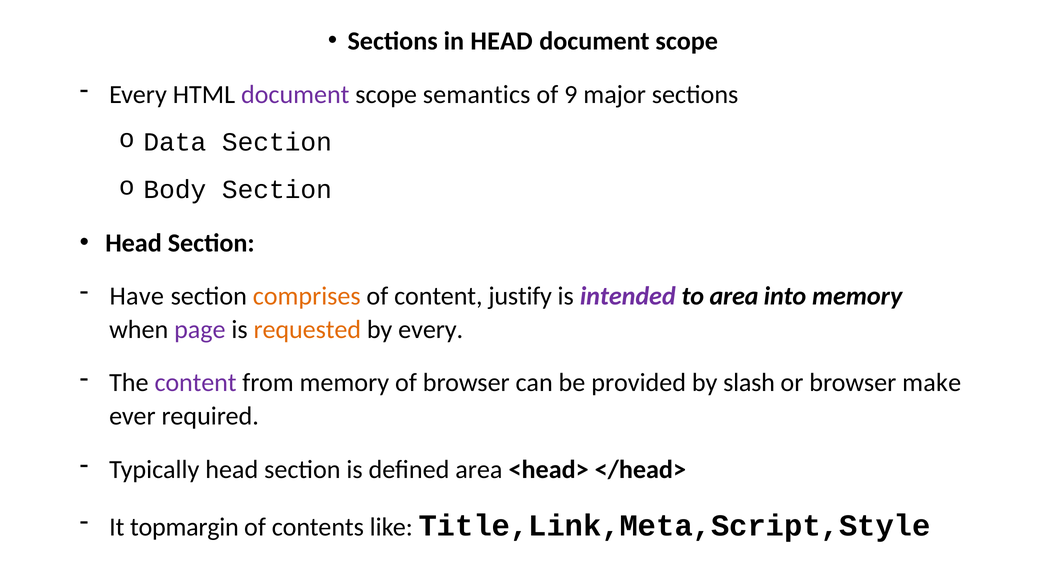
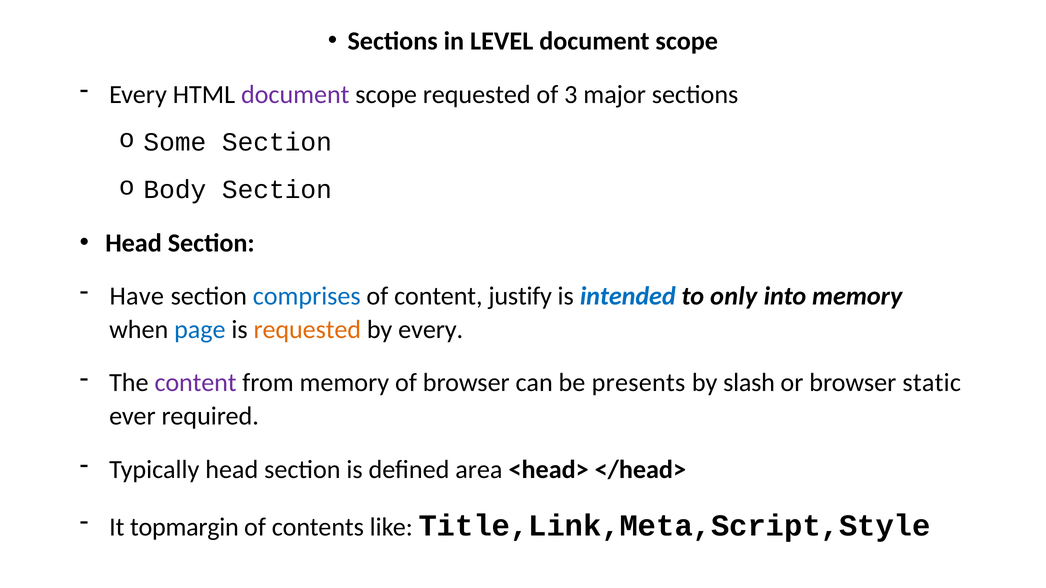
in HEAD: HEAD -> LEVEL (502, 41)
scope semantics: semantics -> requested (477, 94)
9: 9 -> 3 (571, 94)
Data: Data -> Some (175, 142)
comprises colour: orange -> blue (307, 296)
intended colour: purple -> blue (628, 296)
to area: area -> only (734, 296)
page colour: purple -> blue (200, 330)
provided: provided -> presents (639, 383)
make: make -> static (932, 383)
